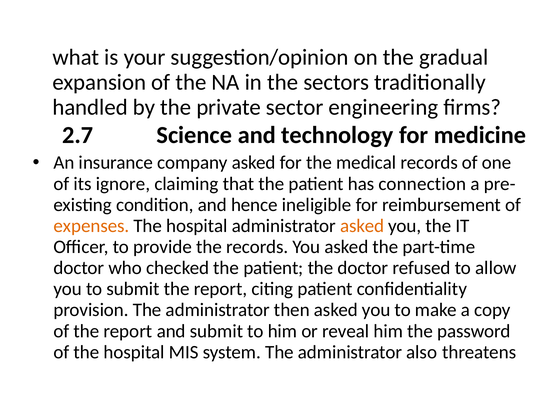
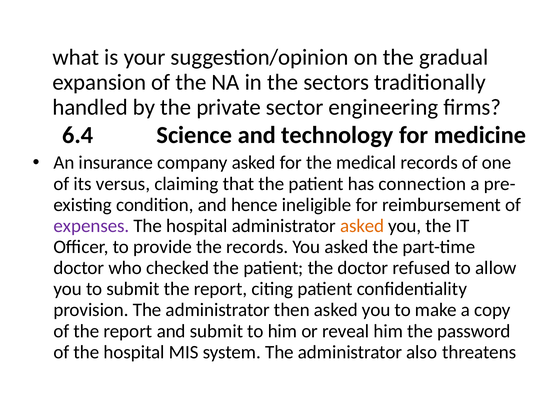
2.7: 2.7 -> 6.4 (78, 135)
ignore: ignore -> versus (123, 184)
expenses colour: orange -> purple (91, 226)
